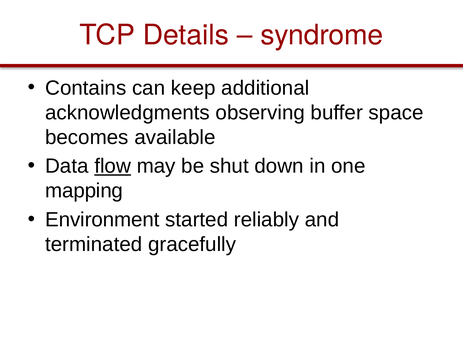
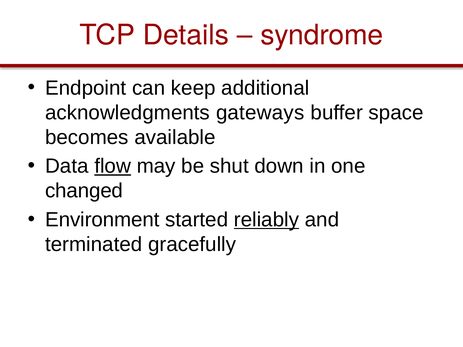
Contains: Contains -> Endpoint (86, 88)
observing: observing -> gateways (260, 113)
mapping: mapping -> changed (84, 191)
reliably underline: none -> present (266, 220)
